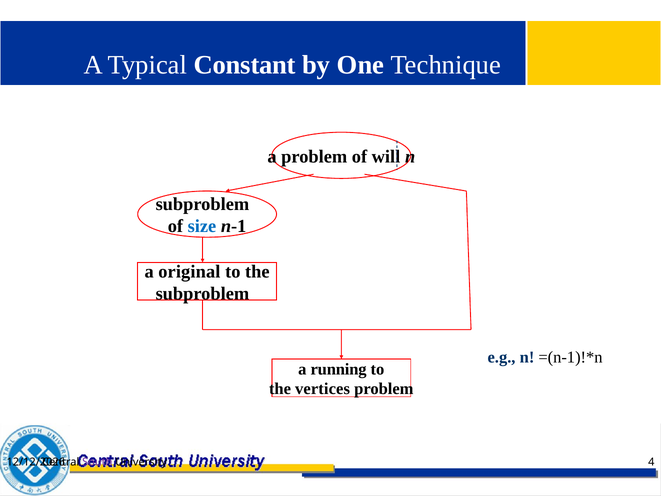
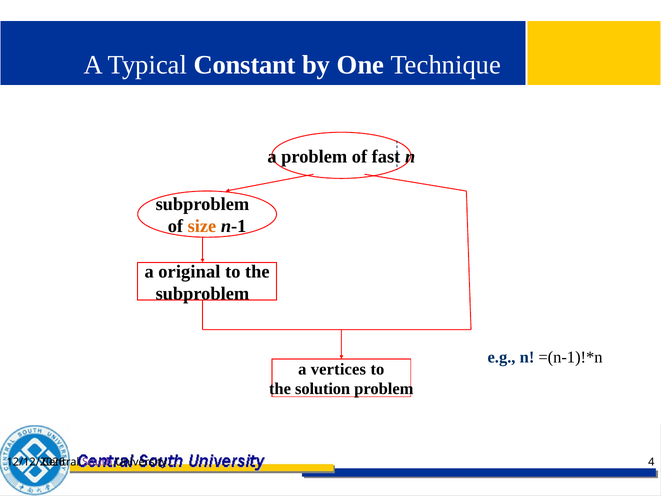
will: will -> fast (386, 157)
size colour: blue -> orange (202, 226)
running: running -> vertices (338, 369)
vertices: vertices -> solution (323, 389)
